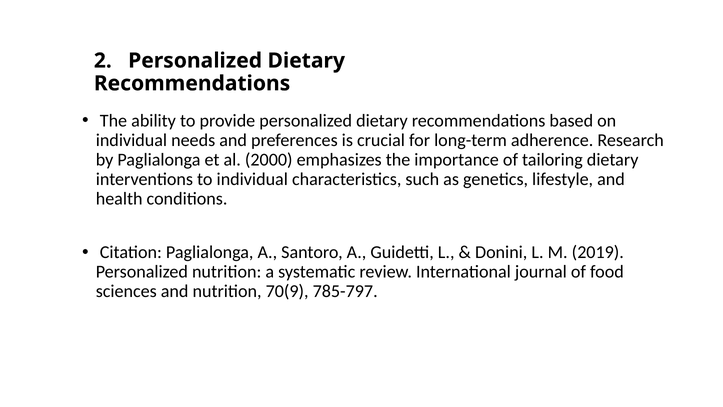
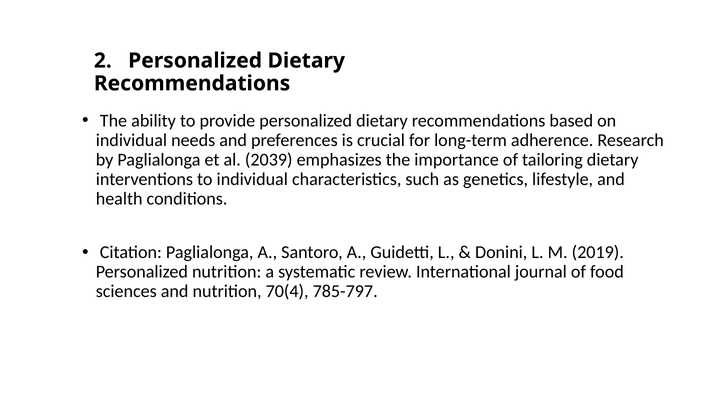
2000: 2000 -> 2039 (269, 160)
70(9: 70(9 -> 70(4 (287, 291)
